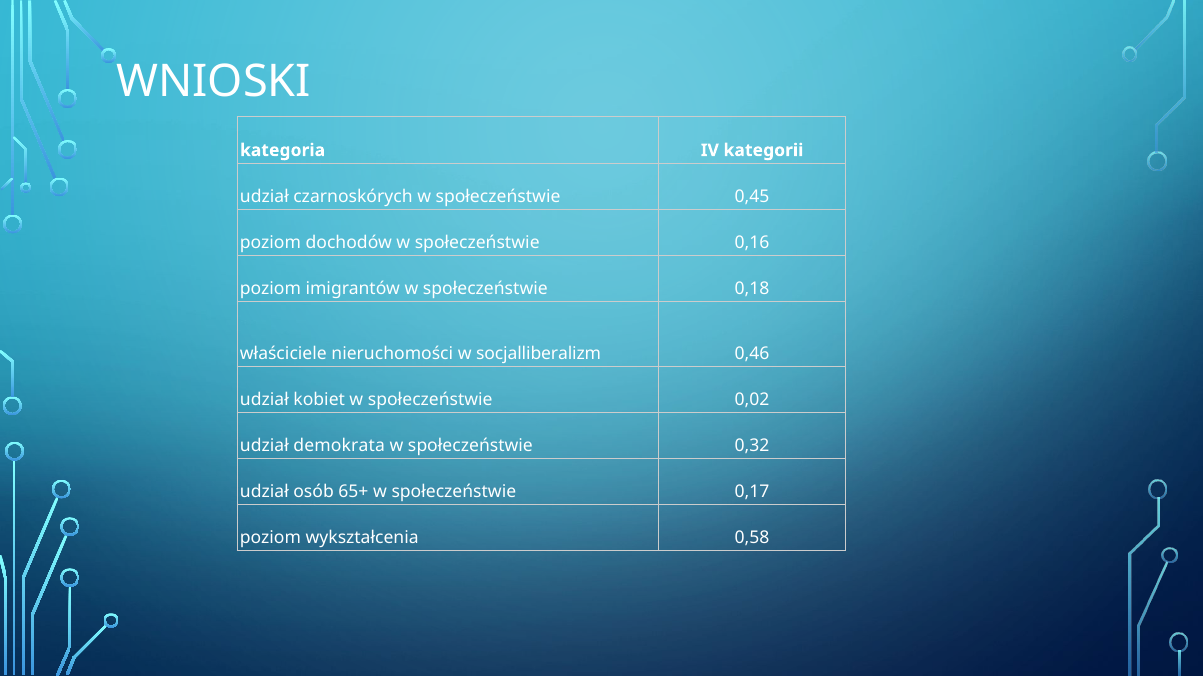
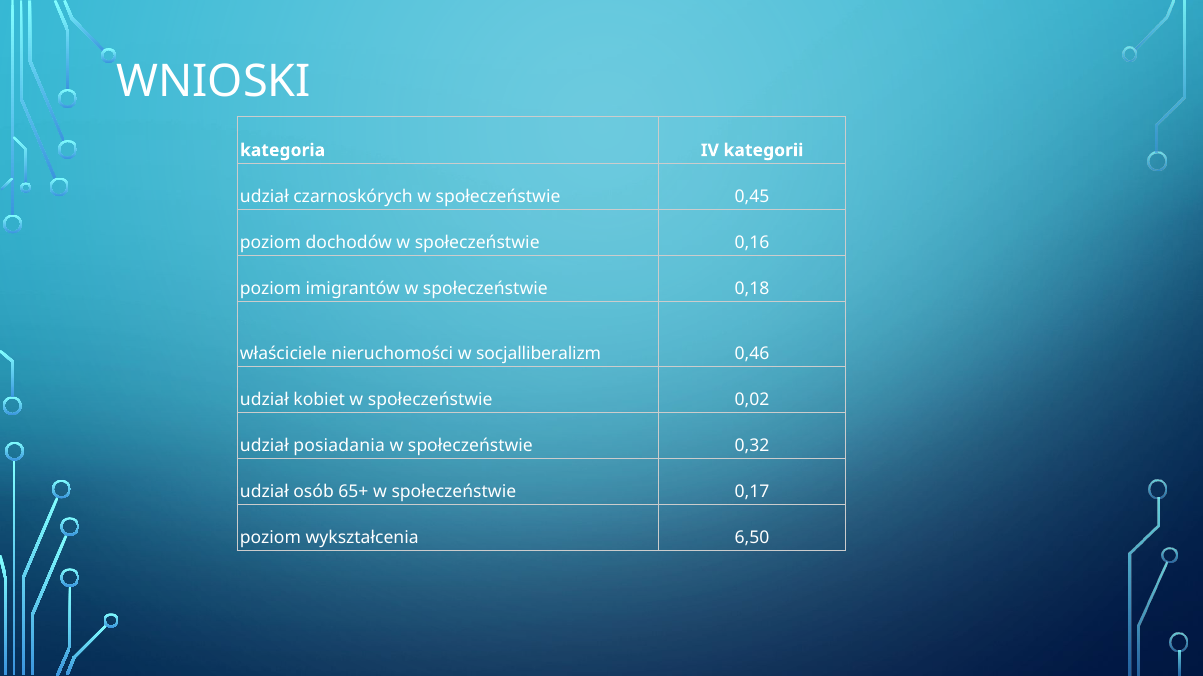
demokrata: demokrata -> posiadania (339, 446)
0,58: 0,58 -> 6,50 (752, 538)
